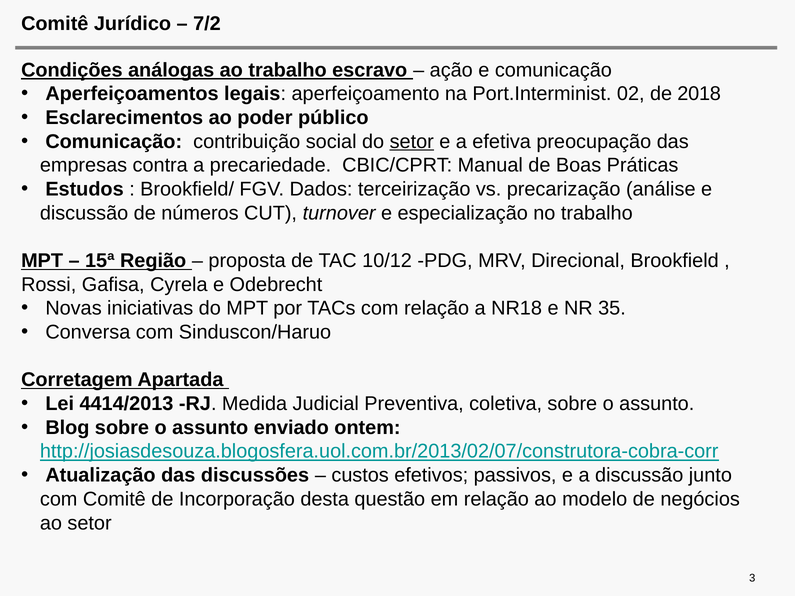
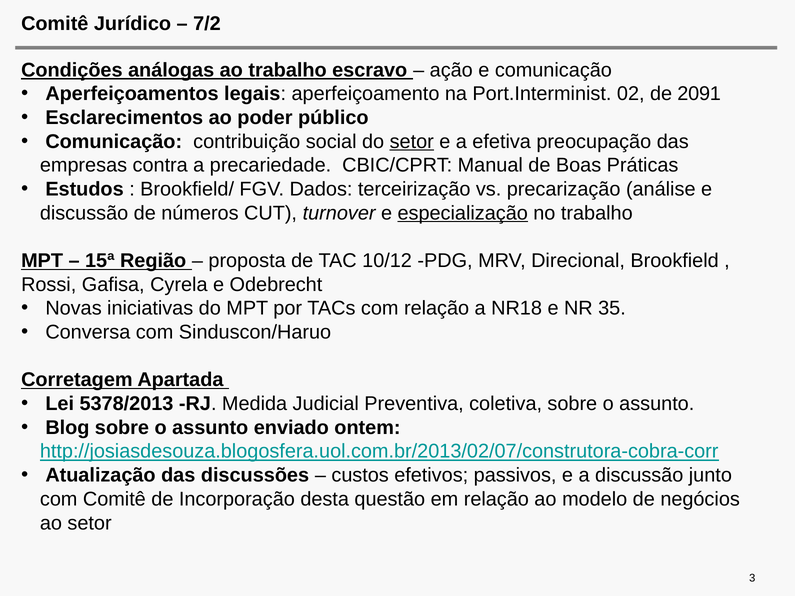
2018: 2018 -> 2091 (699, 94)
especialização underline: none -> present (463, 213)
4414/2013: 4414/2013 -> 5378/2013 (126, 404)
